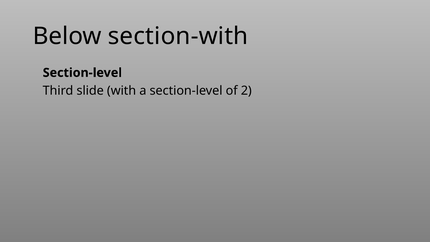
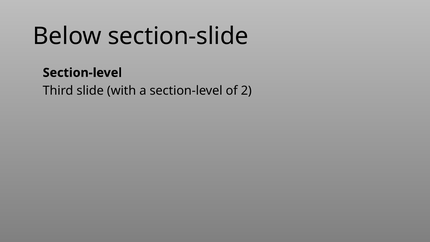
section-with: section-with -> section-slide (178, 36)
